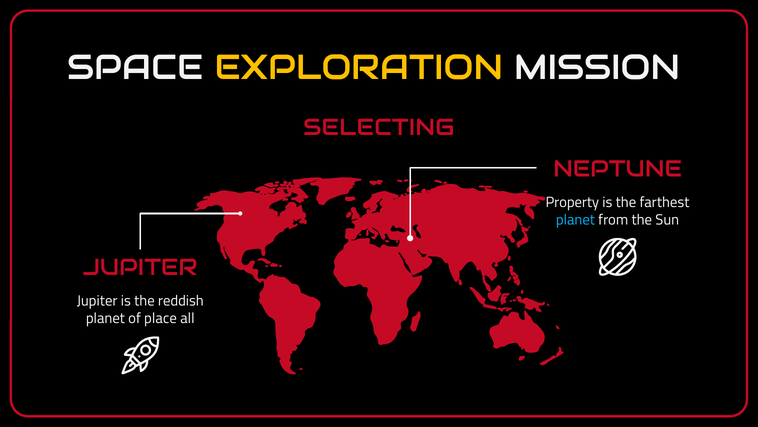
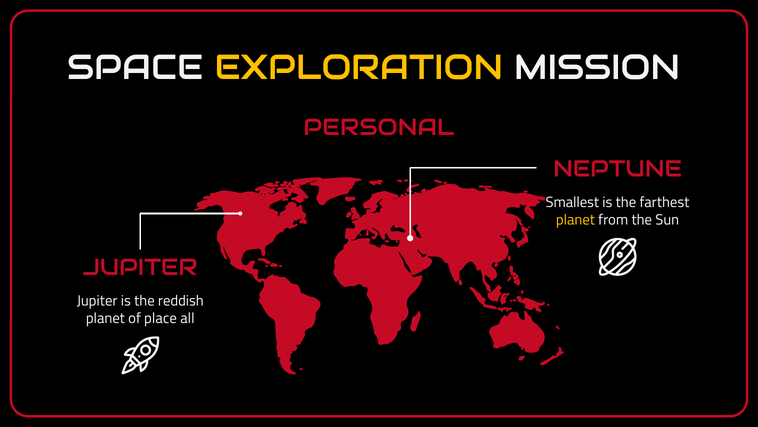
SELECTING: SELECTING -> PERSONAL (379, 127)
Property: Property -> Smallest (572, 202)
planet colour: light blue -> yellow (575, 220)
